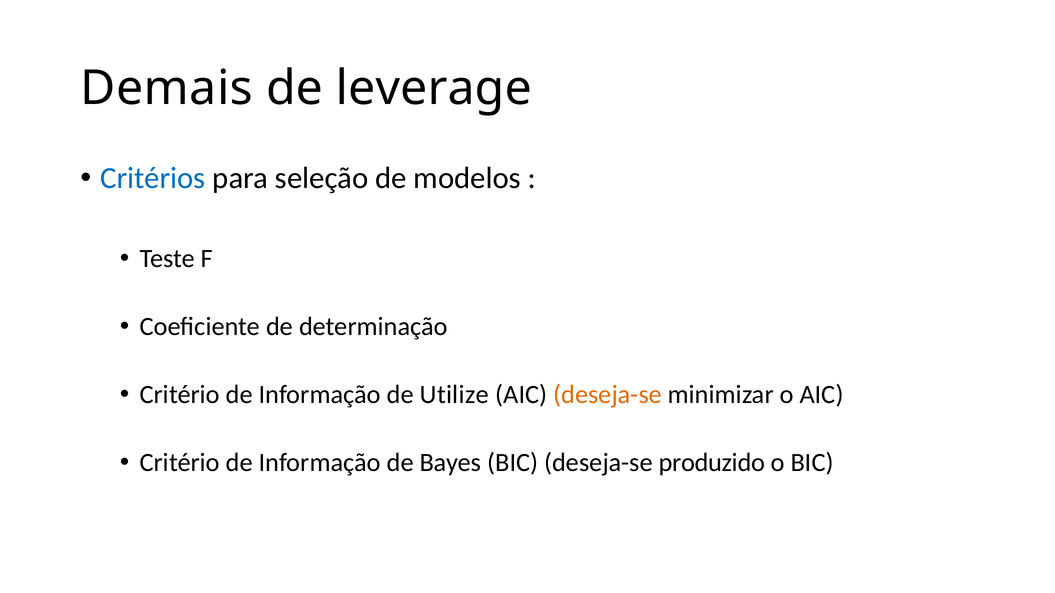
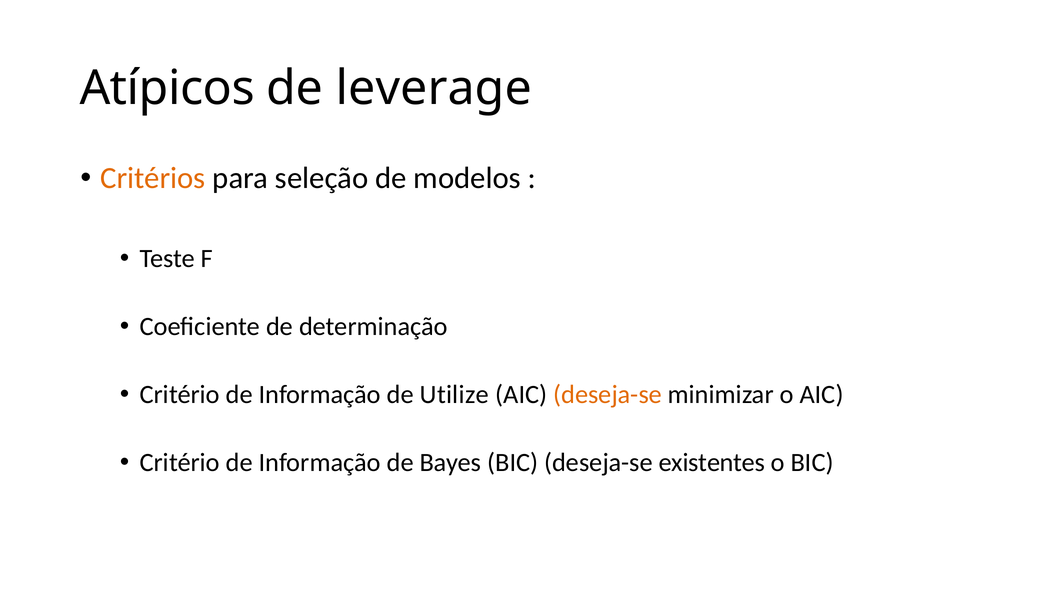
Demais: Demais -> Atípicos (167, 89)
Critérios colour: blue -> orange (153, 178)
produzido: produzido -> existentes (712, 463)
